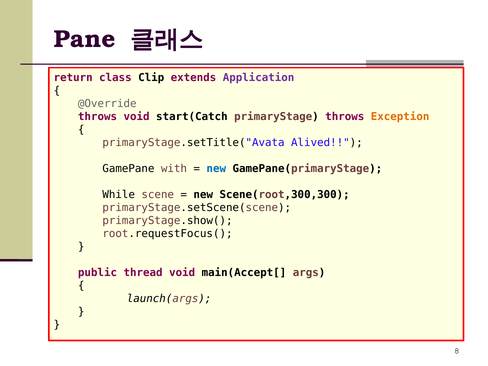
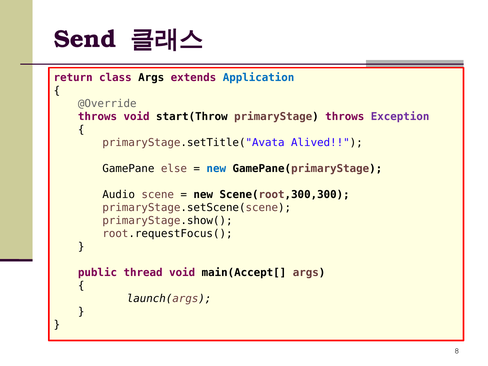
Pane: Pane -> Send (85, 39)
class Clip: Clip -> Args (151, 77)
Application colour: purple -> blue (259, 77)
start(Catch: start(Catch -> start(Throw (192, 116)
Exception colour: orange -> purple (400, 116)
with: with -> else (174, 168)
While: While -> Audio (119, 194)
